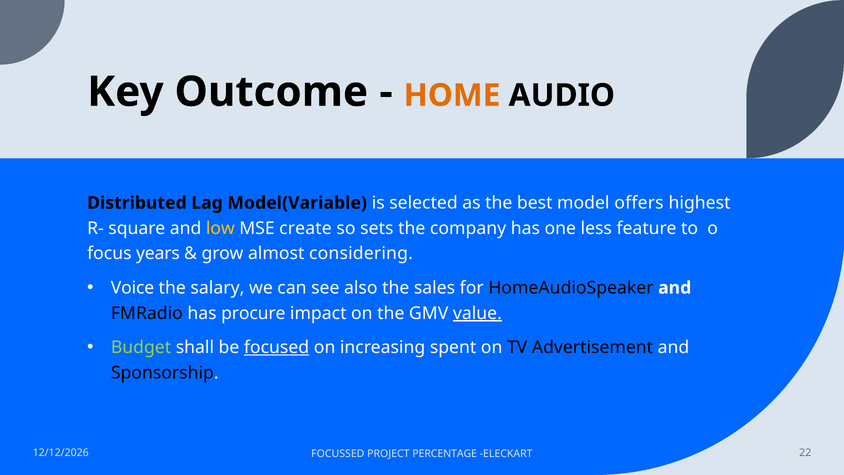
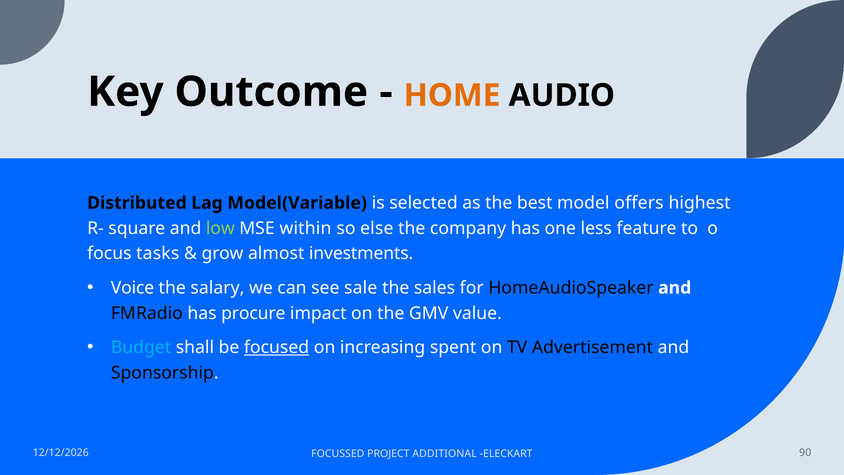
low colour: yellow -> light green (220, 228)
create: create -> within (305, 228)
sets: sets -> else (377, 228)
years: years -> tasks (158, 254)
considering: considering -> investments (361, 254)
also: also -> sale (361, 288)
value underline: present -> none (477, 313)
Budget colour: light green -> light blue (141, 347)
PERCENTAGE: PERCENTAGE -> ADDITIONAL (445, 453)
22: 22 -> 90 (805, 453)
